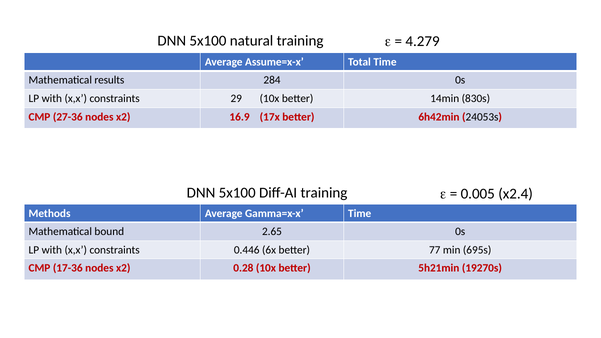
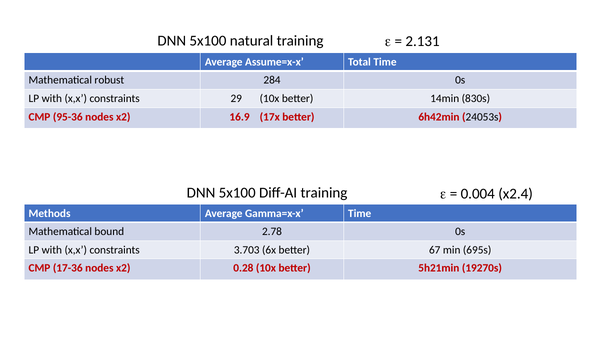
4.279: 4.279 -> 2.131 (423, 41)
results: results -> robust (109, 80)
27-36: 27-36 -> 95-36 (68, 117)
0.005: 0.005 -> 0.004 (478, 194)
2.65: 2.65 -> 2.78 (272, 232)
0.446: 0.446 -> 3.703 (247, 250)
77: 77 -> 67 (435, 250)
